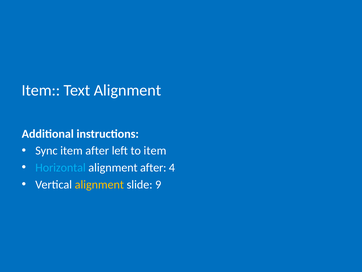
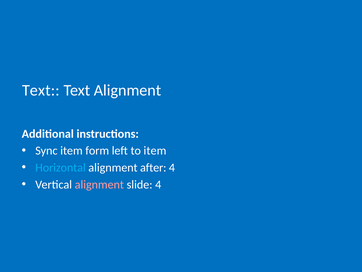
Item: Item -> Text (41, 90)
item after: after -> form (97, 150)
alignment colour: yellow -> pink (99, 184)
slide 9: 9 -> 4 (158, 184)
